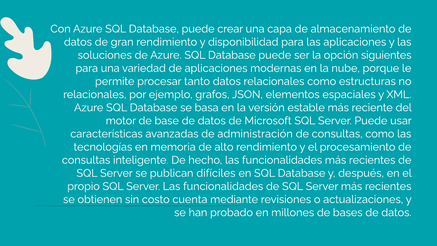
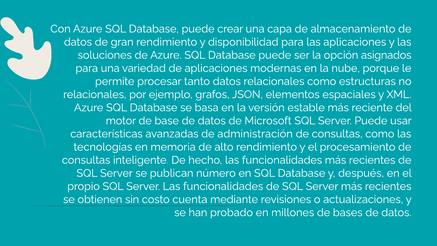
siguientes: siguientes -> asignados (386, 55)
difíciles: difíciles -> número (216, 173)
